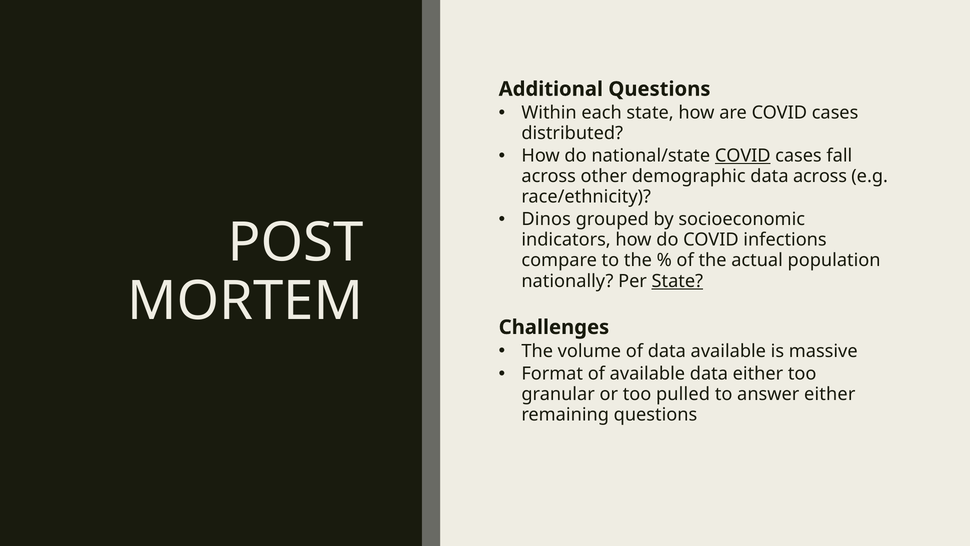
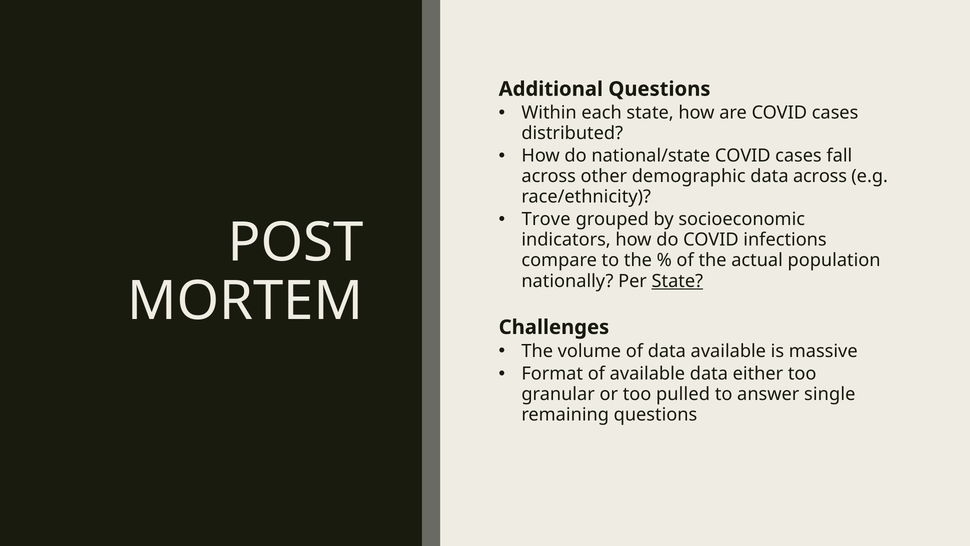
COVID underline: present -> none (743, 156)
Dinos: Dinos -> Trove (546, 219)
answer either: either -> single (830, 394)
